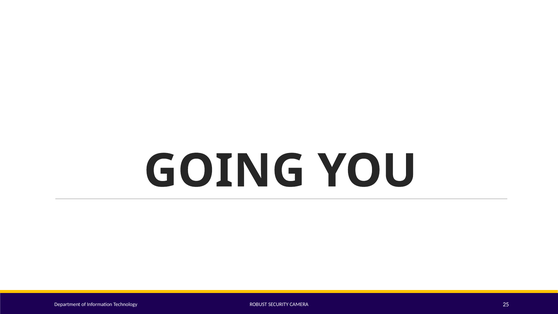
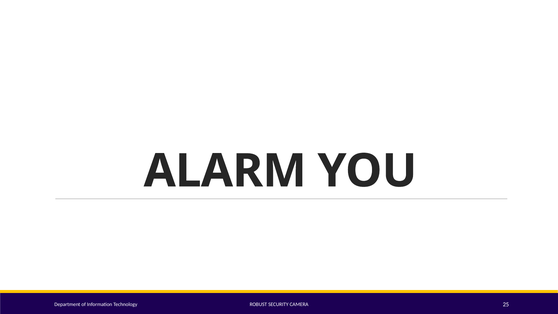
GOING: GOING -> ALARM (225, 171)
